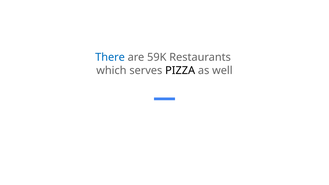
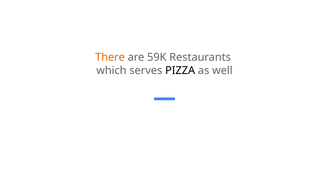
There colour: blue -> orange (110, 57)
